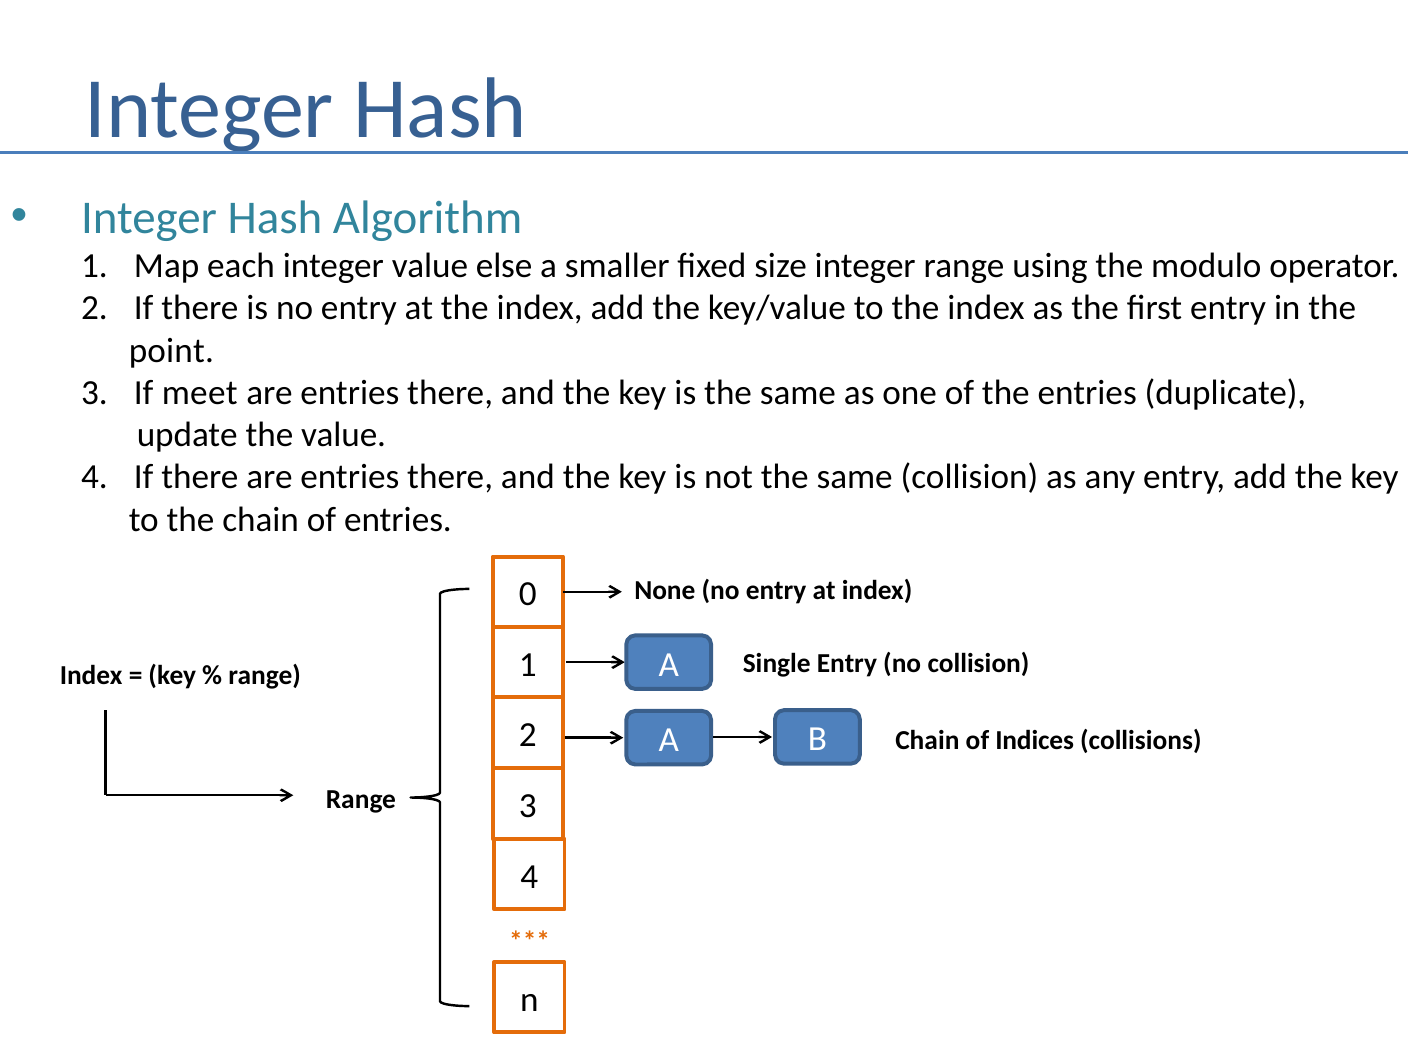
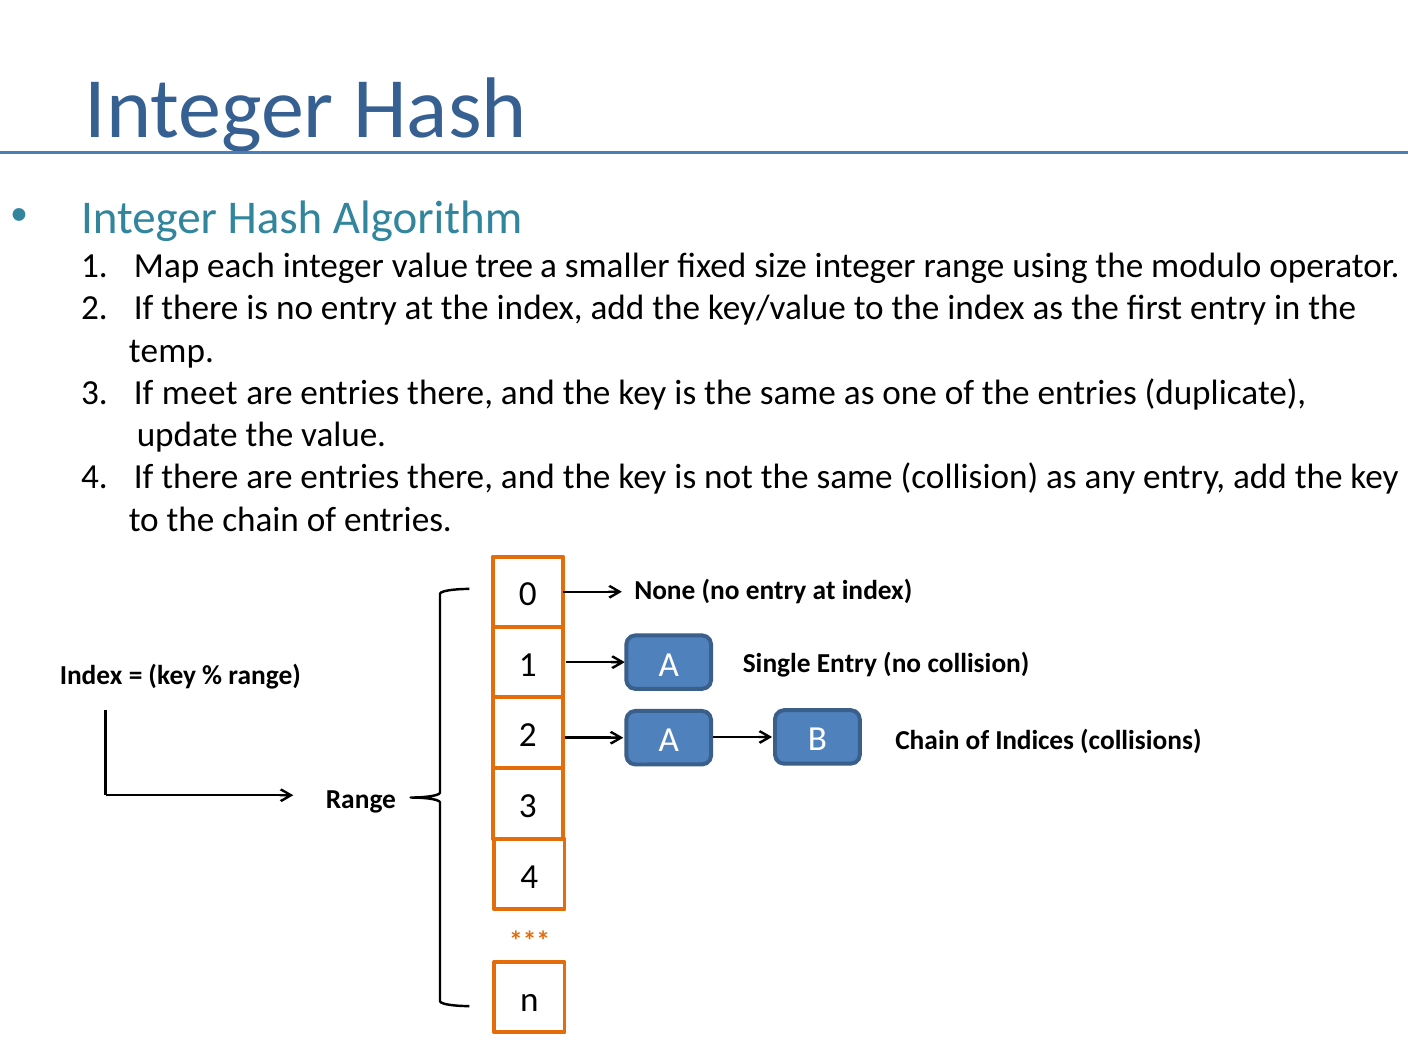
else: else -> tree (504, 266)
point: point -> temp (171, 351)
